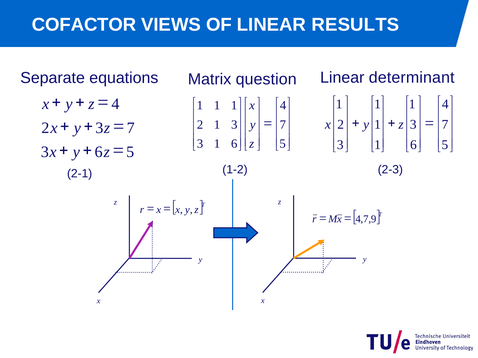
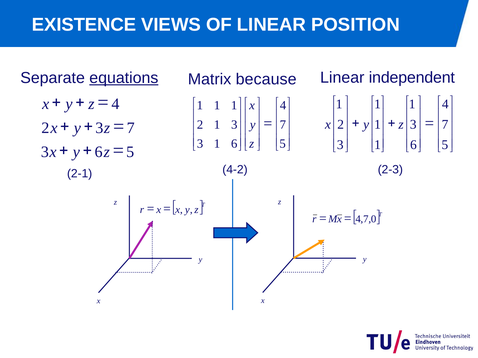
COFACTOR: COFACTOR -> EXISTENCE (84, 25)
RESULTS: RESULTS -> POSITION (355, 25)
equations underline: none -> present (124, 78)
question: question -> because (266, 79)
determinant: determinant -> independent (412, 78)
1-2: 1-2 -> 4-2 (235, 170)
9: 9 -> 0 (374, 219)
